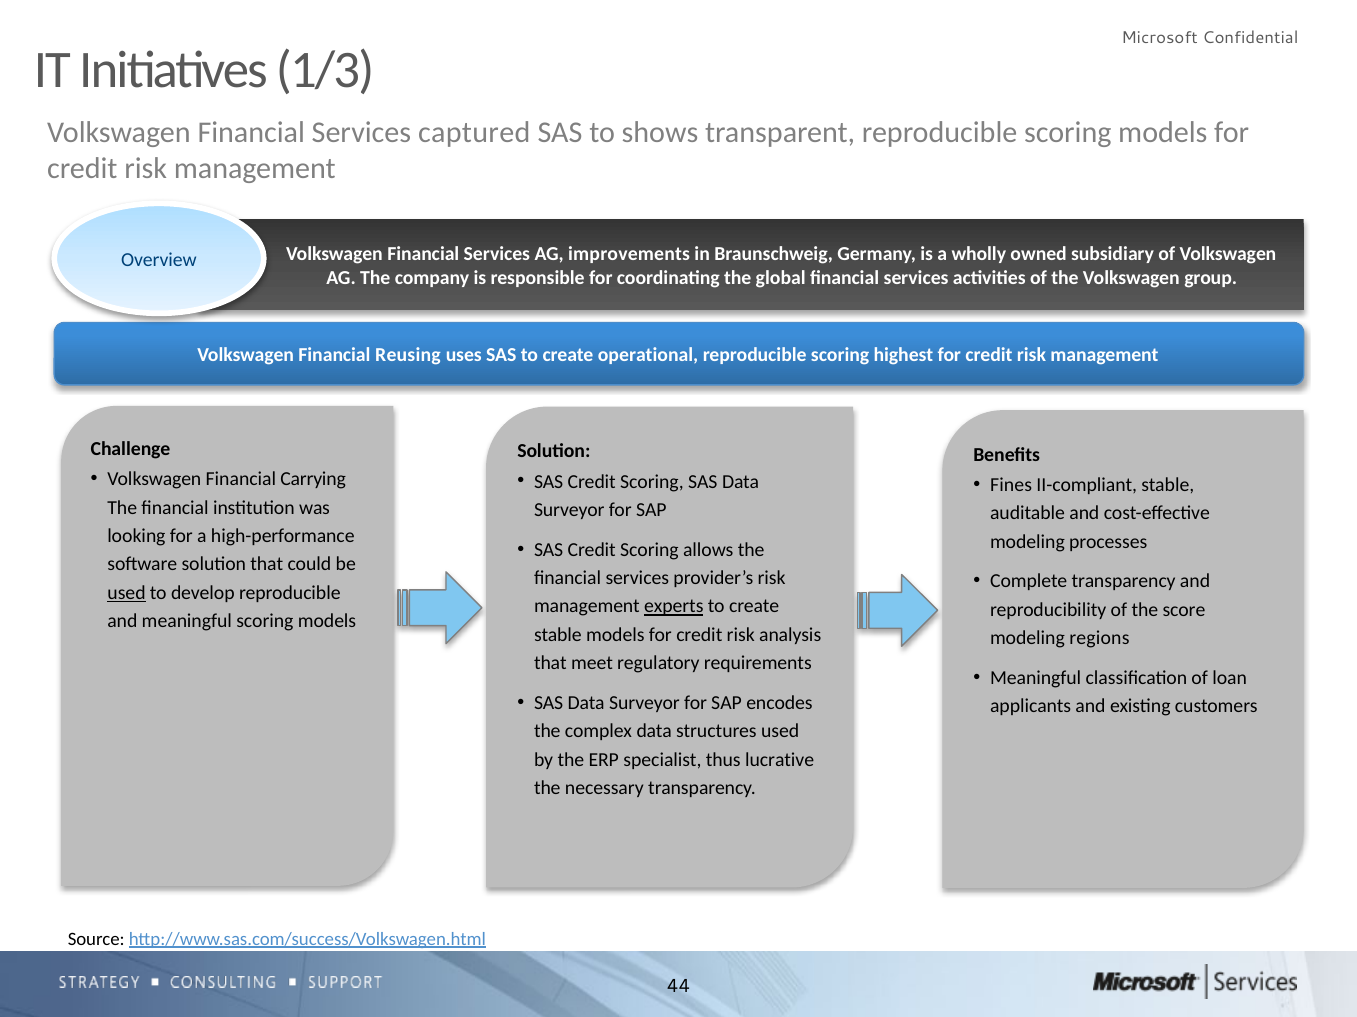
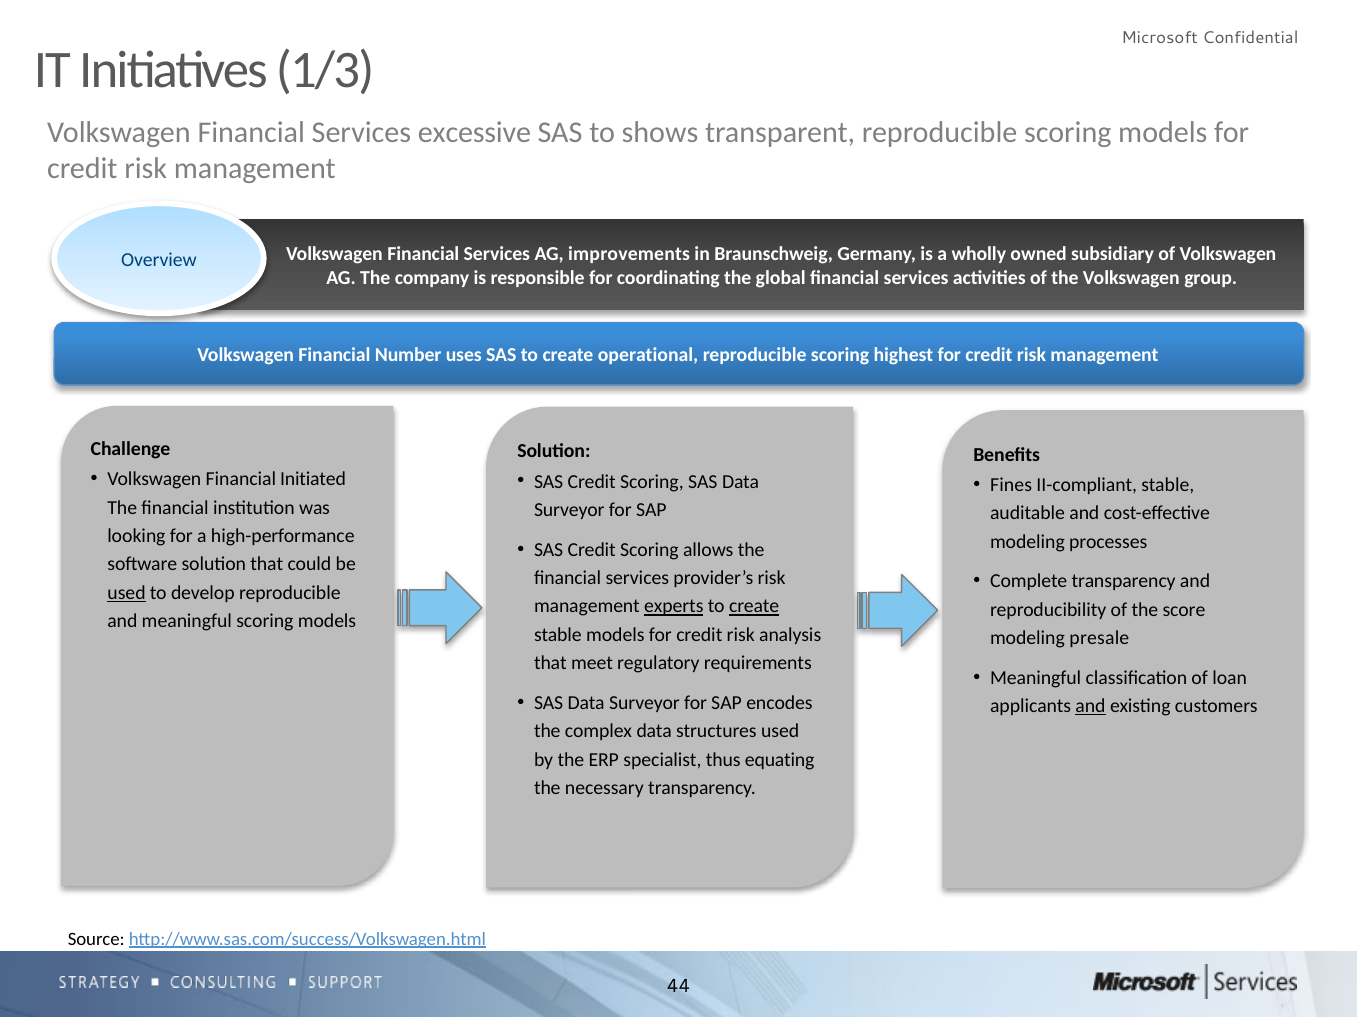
captured: captured -> excessive (474, 132)
Reusing: Reusing -> Number (408, 355)
Carrying: Carrying -> Initiated (313, 479)
create underline: none -> present (754, 607)
regions: regions -> presale (1099, 639)
and underline: none -> present (1091, 707)
lucrative: lucrative -> equating (780, 760)
